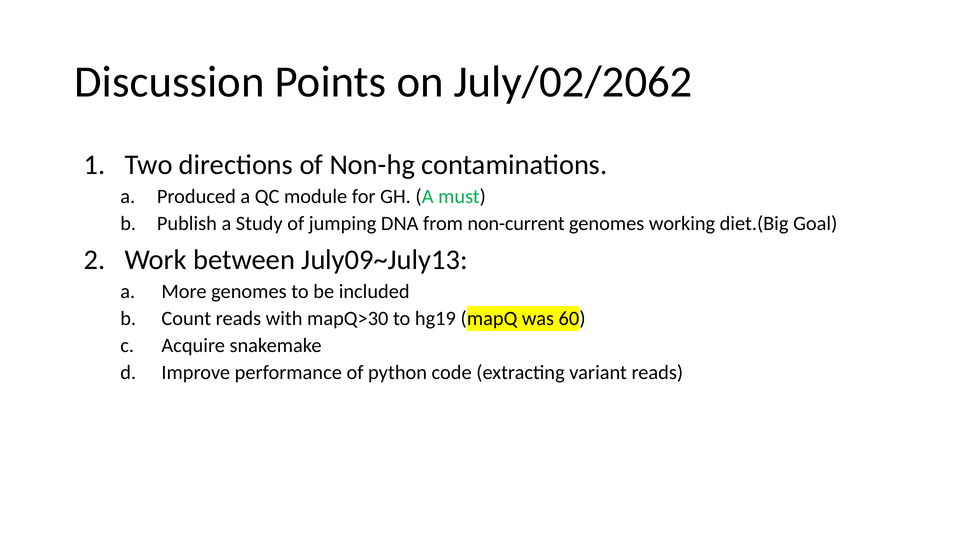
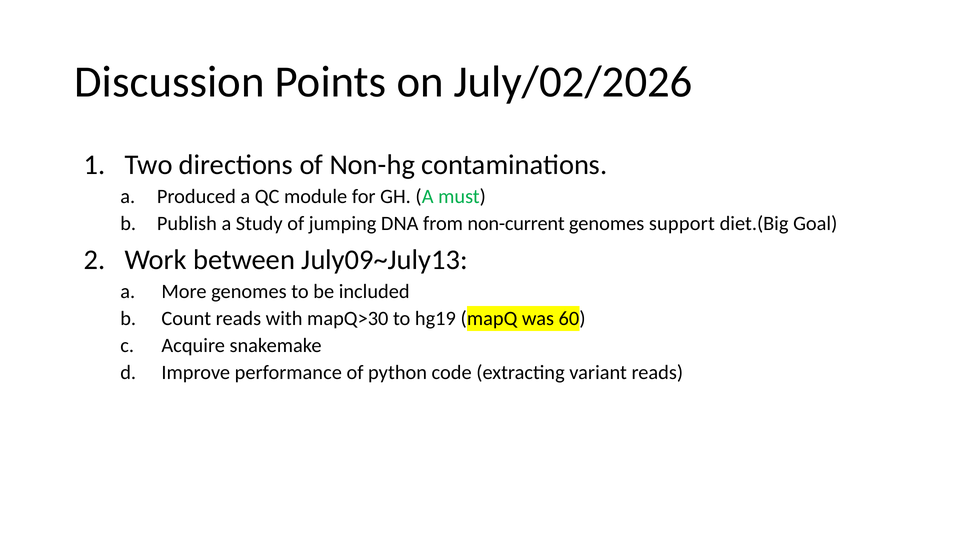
July/02/2062: July/02/2062 -> July/02/2026 (573, 82)
working: working -> support (682, 224)
